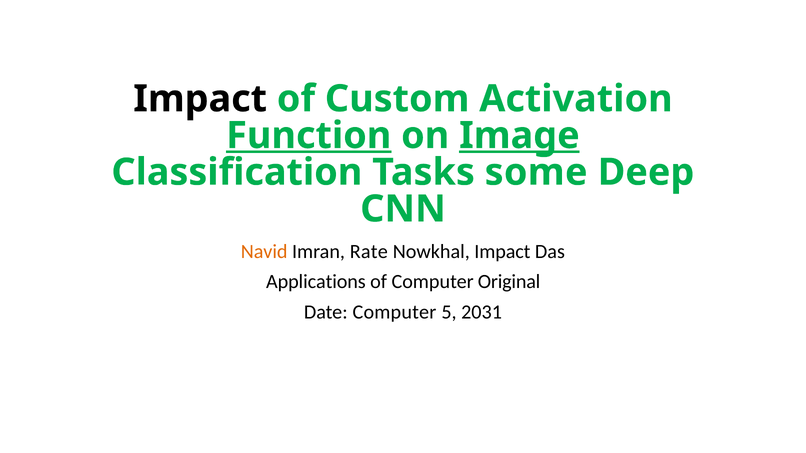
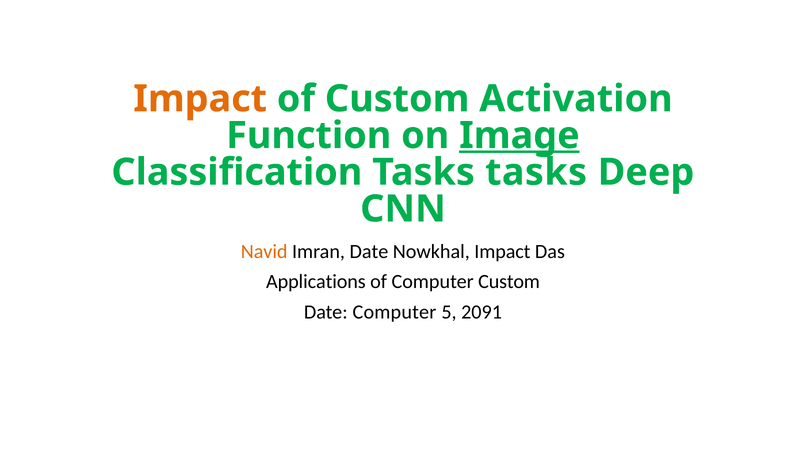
Impact colour: black -> orange (200, 99)
Function underline: present -> none (309, 136)
Tasks some: some -> tasks (536, 172)
Imran Rate: Rate -> Date (369, 252)
Computer Original: Original -> Custom (509, 282)
2031: 2031 -> 2091 (482, 312)
